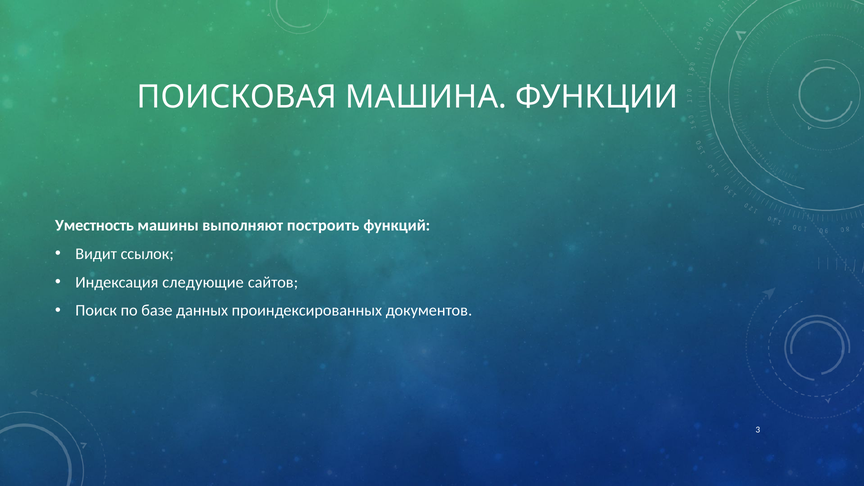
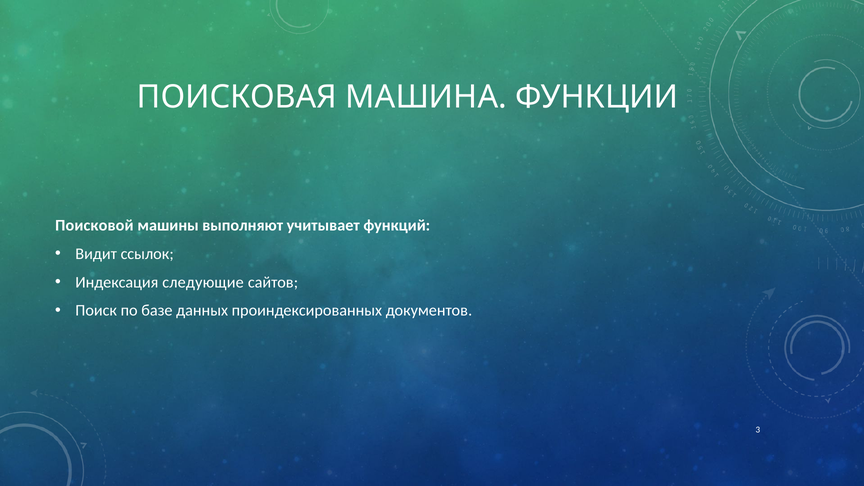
Уместность: Уместность -> Поисковой (94, 225)
построить: построить -> учитывает (323, 225)
